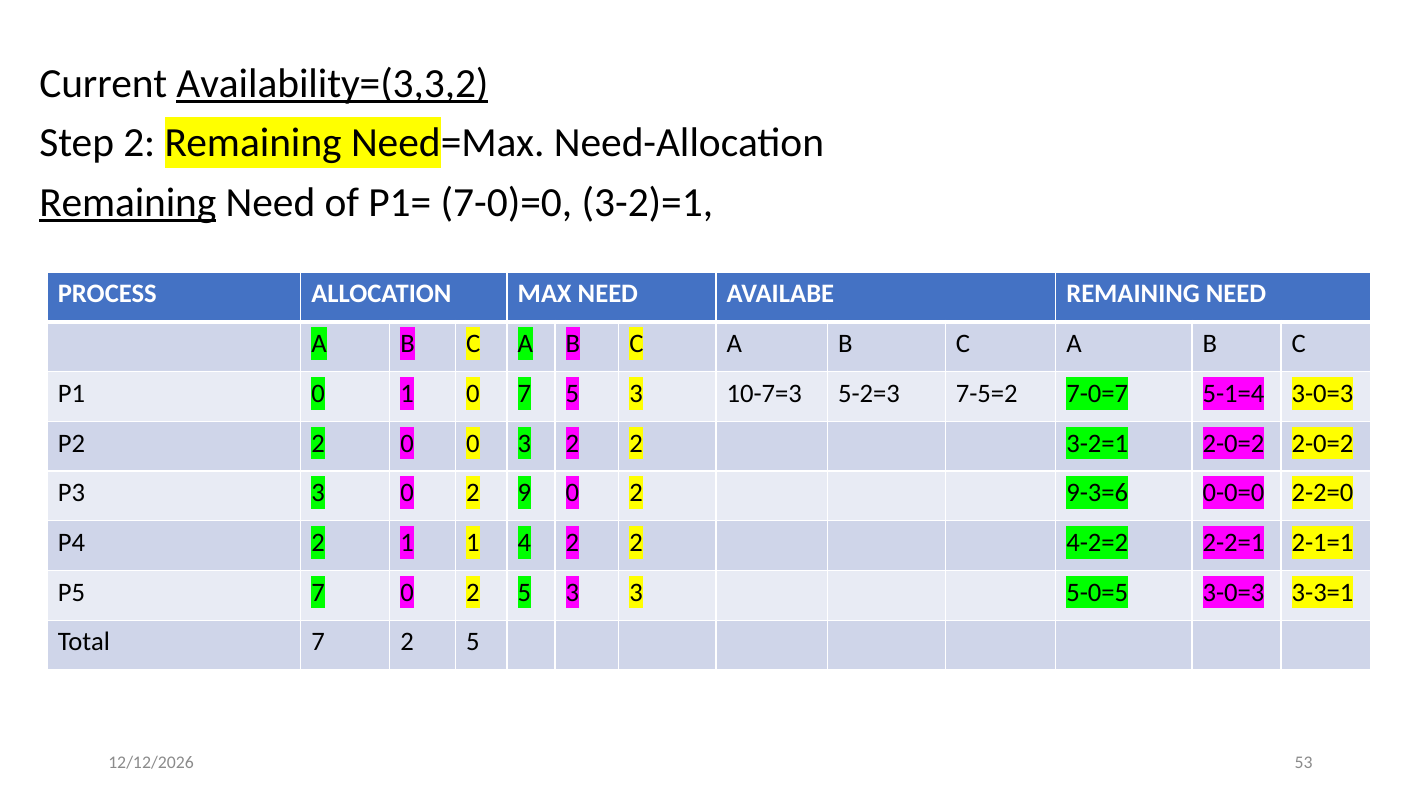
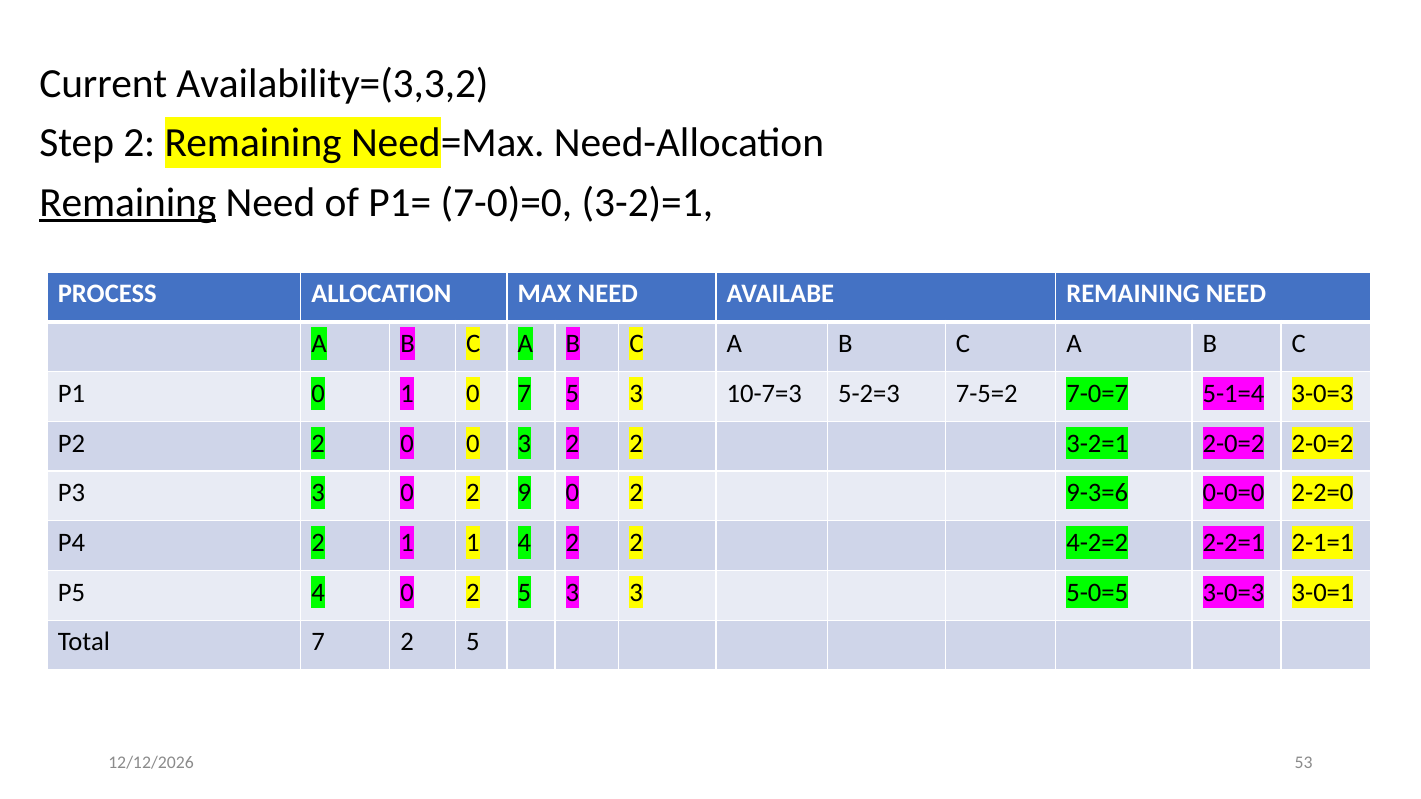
Availability=(3,3,2 underline: present -> none (332, 84)
P5 7: 7 -> 4 (318, 593)
3-3=1: 3-3=1 -> 3-0=1 (1323, 593)
